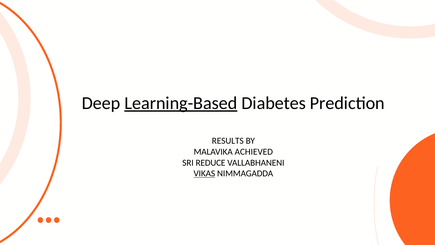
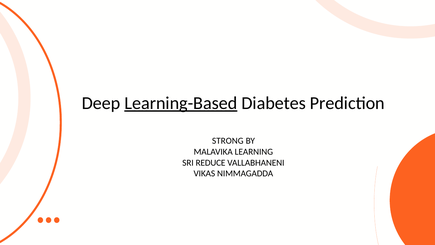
RESULTS: RESULTS -> STRONG (228, 141)
ACHIEVED: ACHIEVED -> LEARNING (254, 152)
VIKAS underline: present -> none (204, 173)
